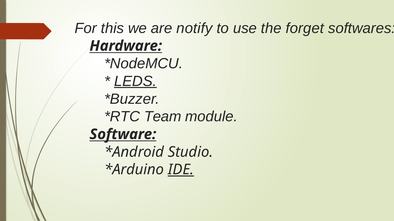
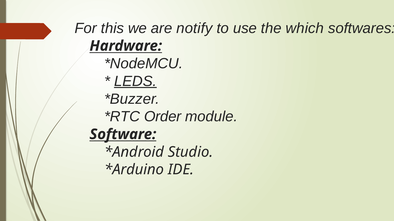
forget: forget -> which (305, 28)
Team: Team -> Order (163, 117)
IDE underline: present -> none (181, 170)
